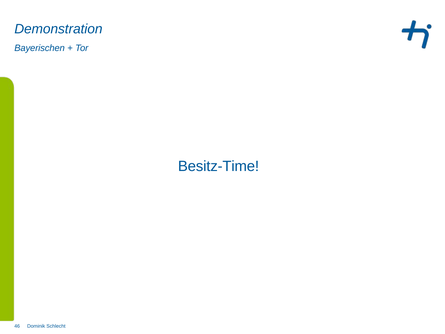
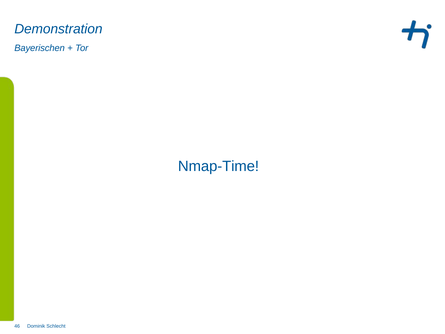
Besitz-Time: Besitz-Time -> Nmap-Time (218, 166)
